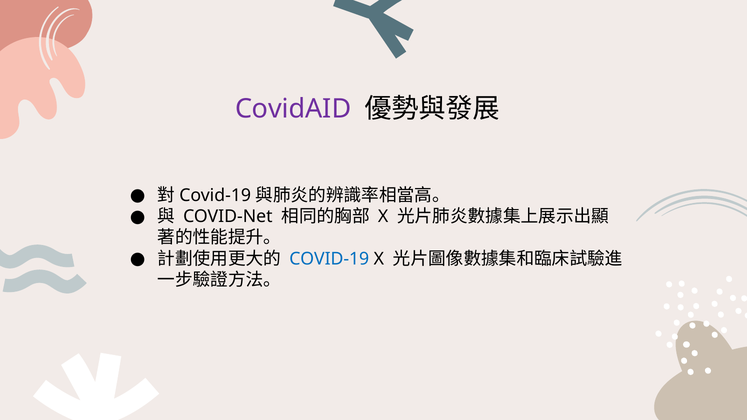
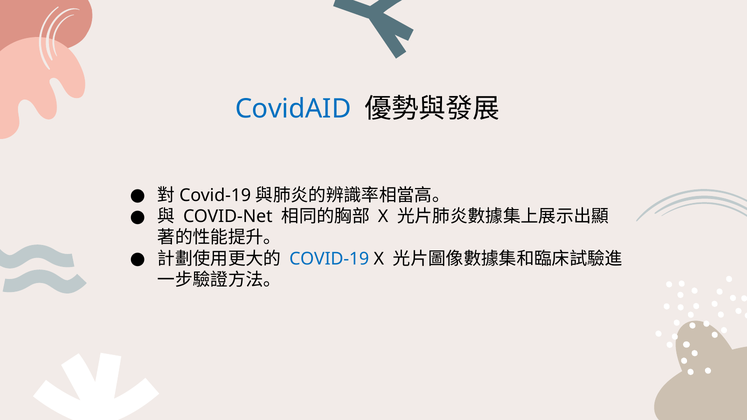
CovidAID colour: purple -> blue (293, 109)
